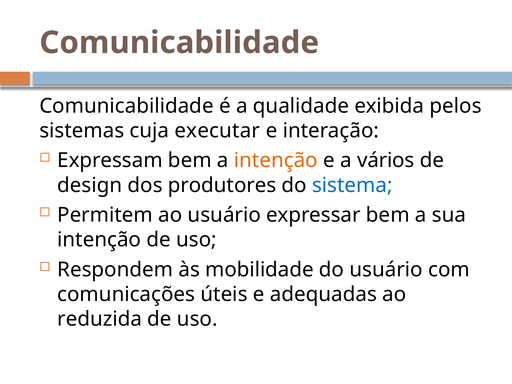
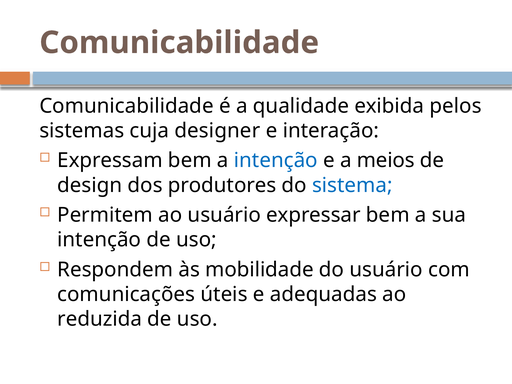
executar: executar -> designer (217, 131)
intenção colour: orange -> blue (276, 160)
vários: vários -> meios (386, 160)
